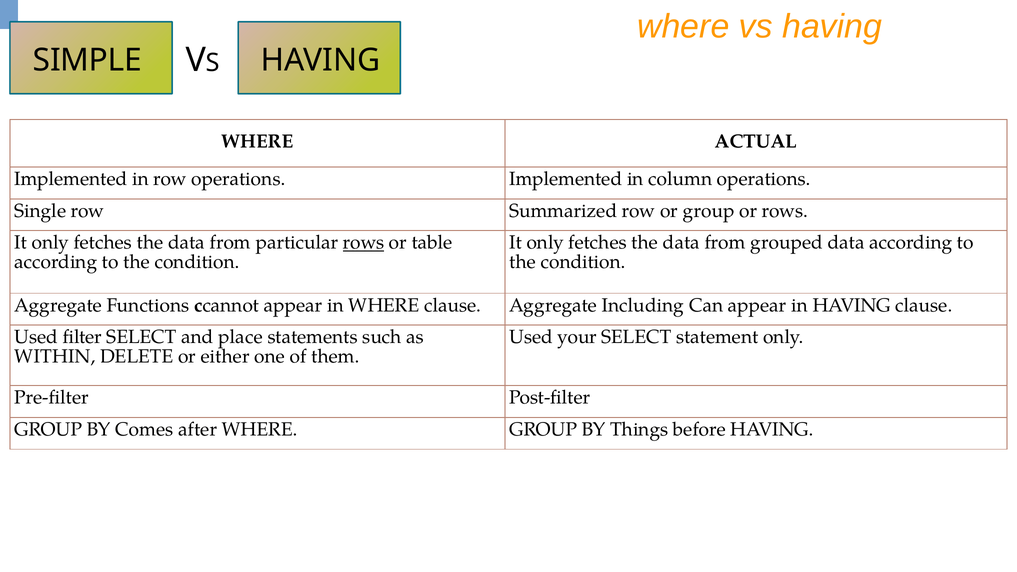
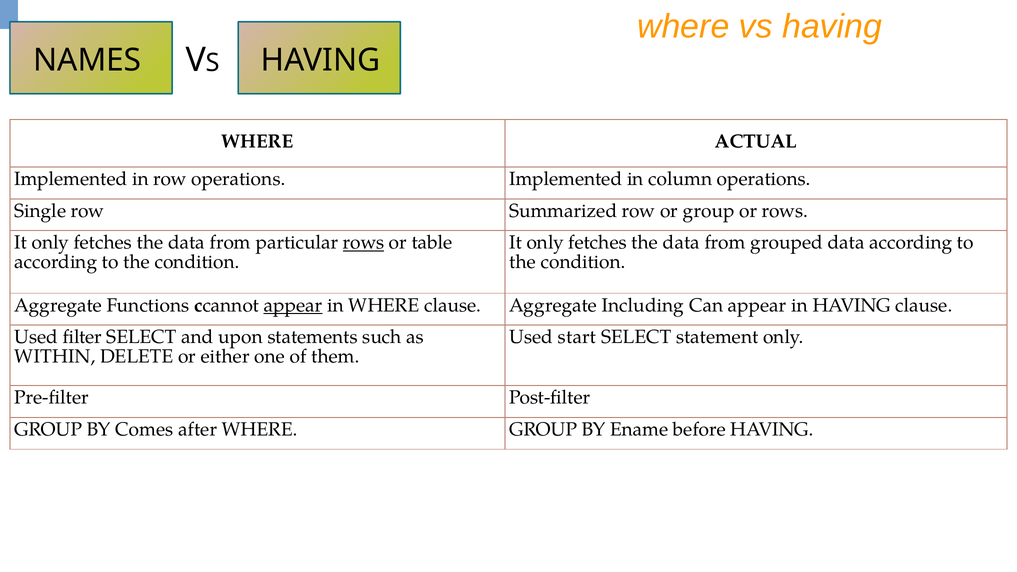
SIMPLE: SIMPLE -> NAMES (87, 60)
appear underline: none -> present (293, 305)
place: place -> upon (241, 337)
your: your -> start (577, 337)
Things: Things -> Ename (639, 429)
